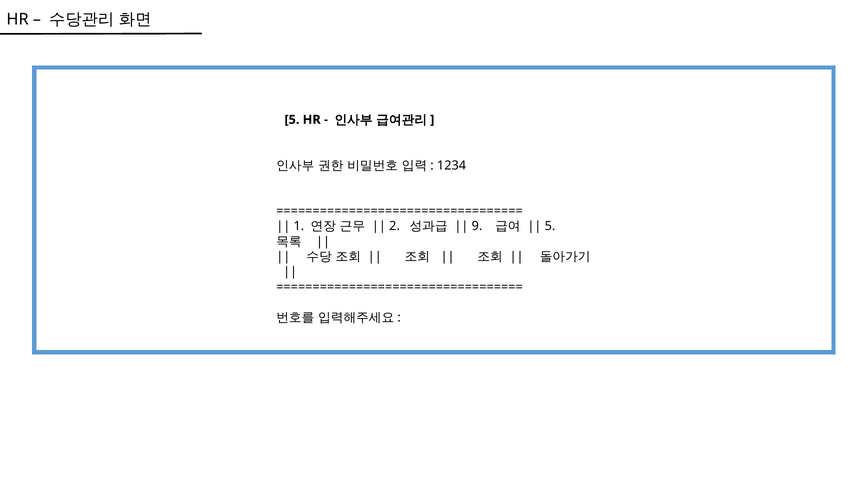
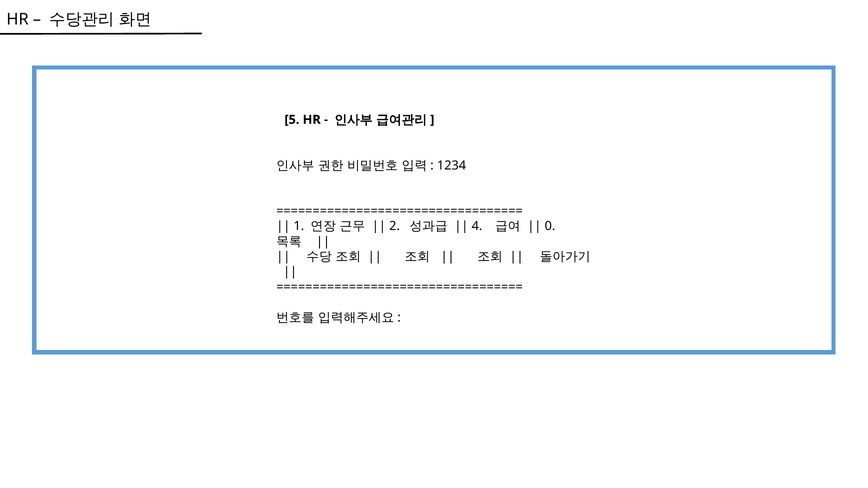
9: 9 -> 4 (477, 226)
5: 5 -> 0 (550, 226)
